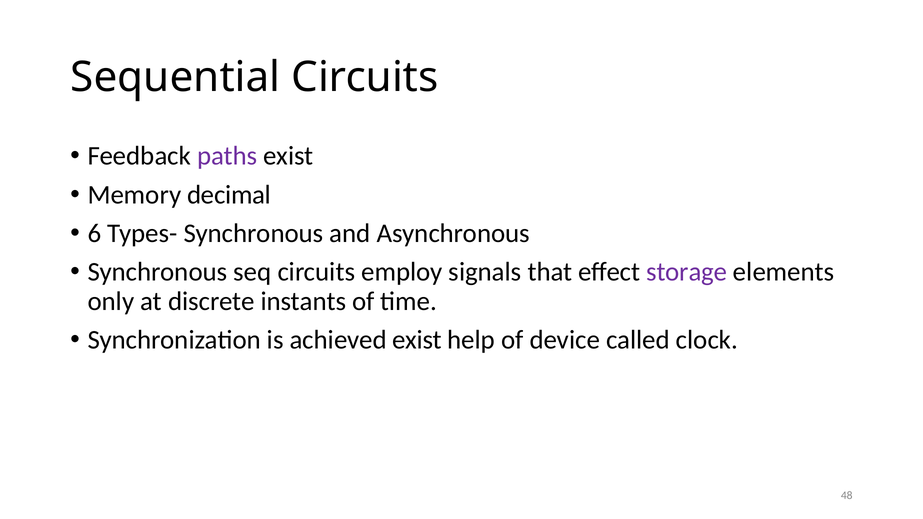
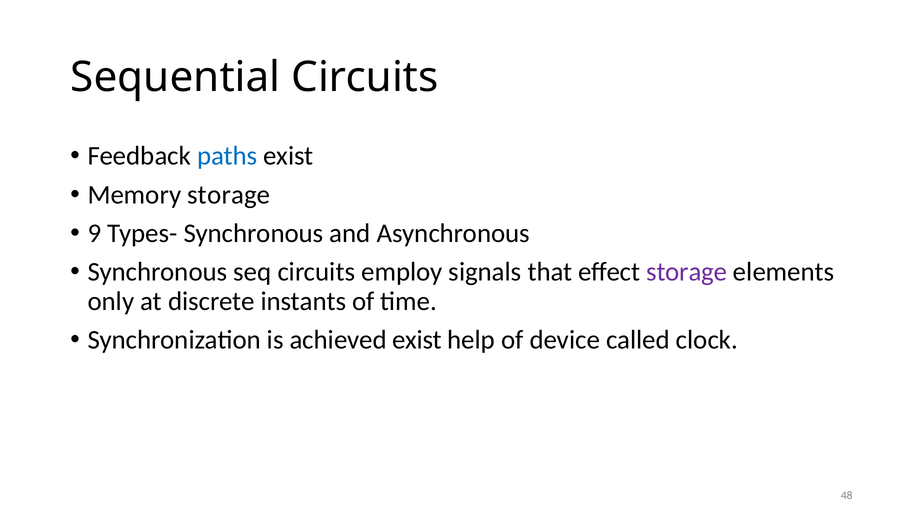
paths colour: purple -> blue (227, 156)
Memory decimal: decimal -> storage (229, 195)
6: 6 -> 9 (94, 233)
